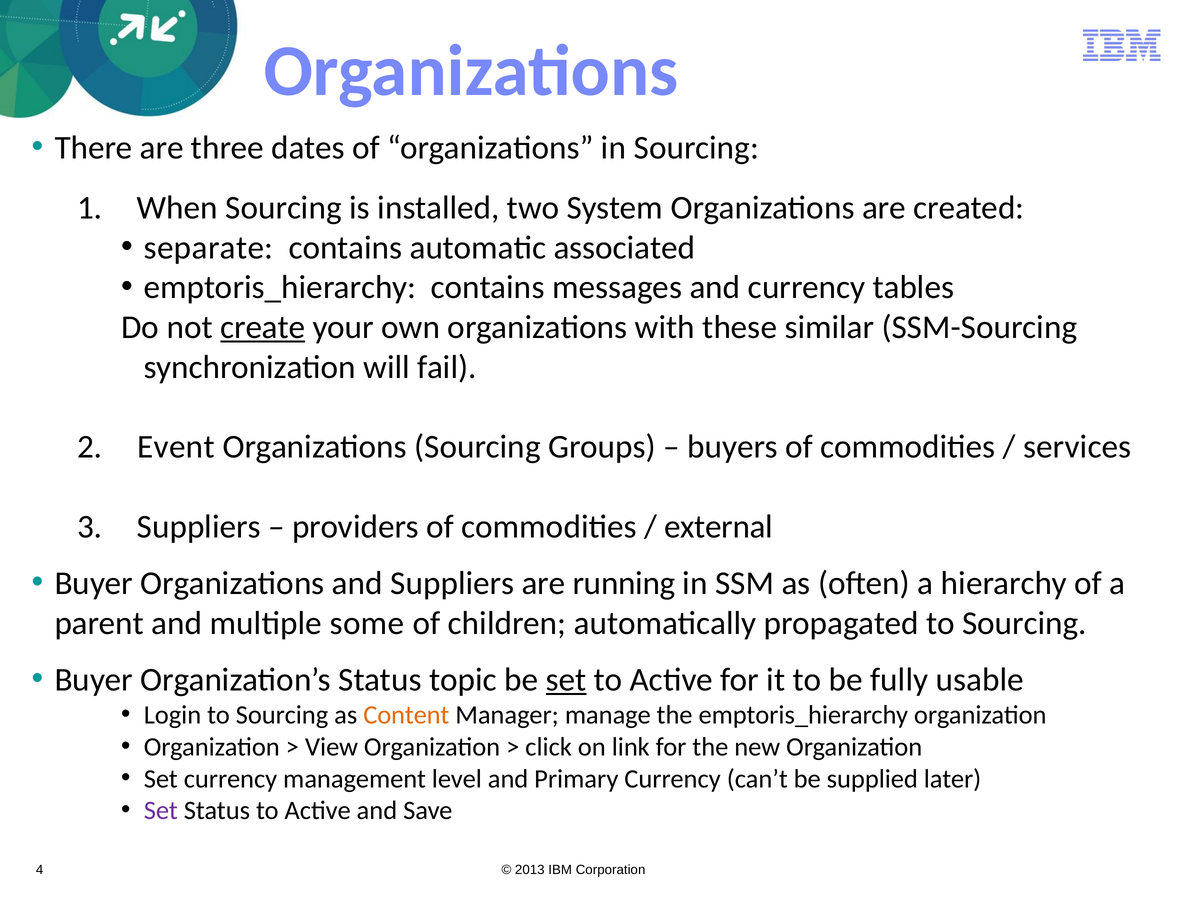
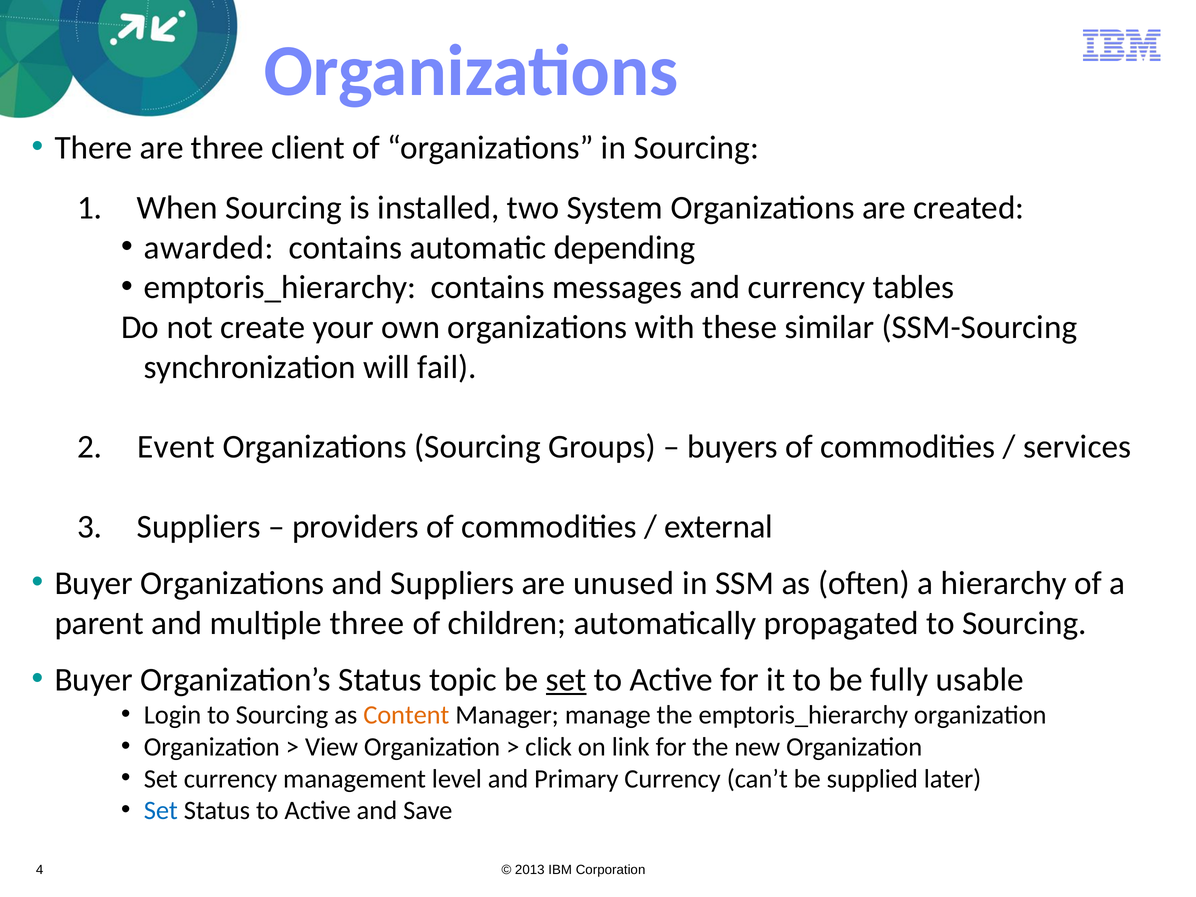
dates: dates -> client (308, 148)
separate: separate -> awarded (209, 248)
associated: associated -> depending (624, 248)
create underline: present -> none (263, 327)
running: running -> unused (624, 583)
multiple some: some -> three (367, 623)
Set colour: purple -> blue (161, 811)
